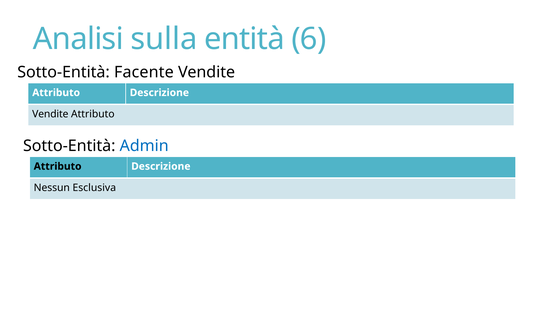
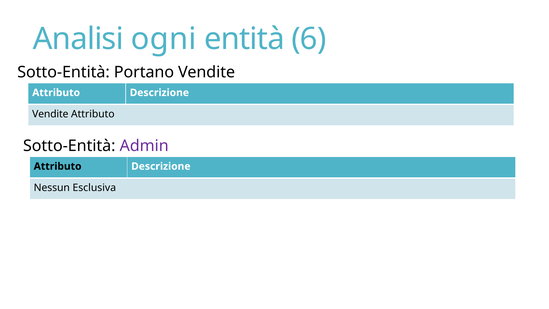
sulla: sulla -> ogni (164, 39)
Facente: Facente -> Portano (144, 72)
Admin colour: blue -> purple (144, 146)
